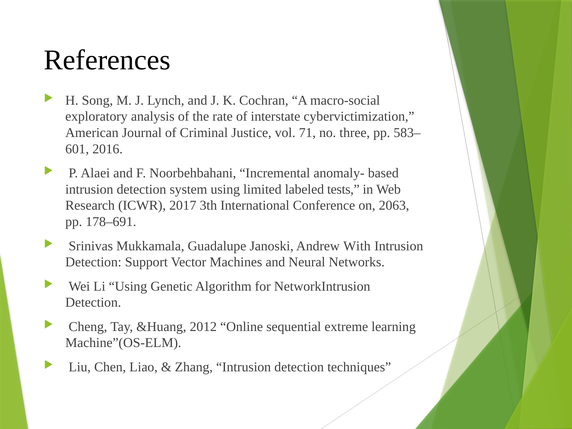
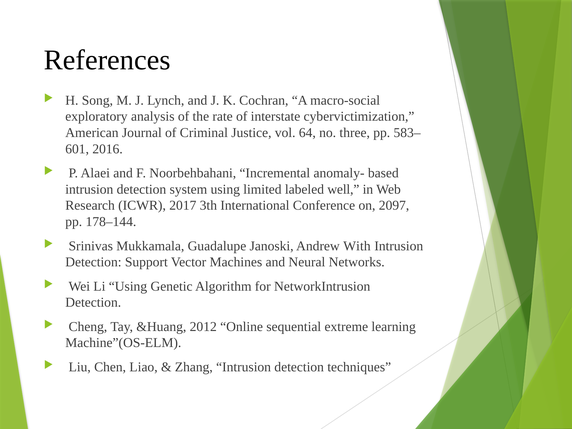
71: 71 -> 64 (307, 133)
tests: tests -> well (343, 189)
2063: 2063 -> 2097 (394, 206)
178–691: 178–691 -> 178–144 (111, 222)
